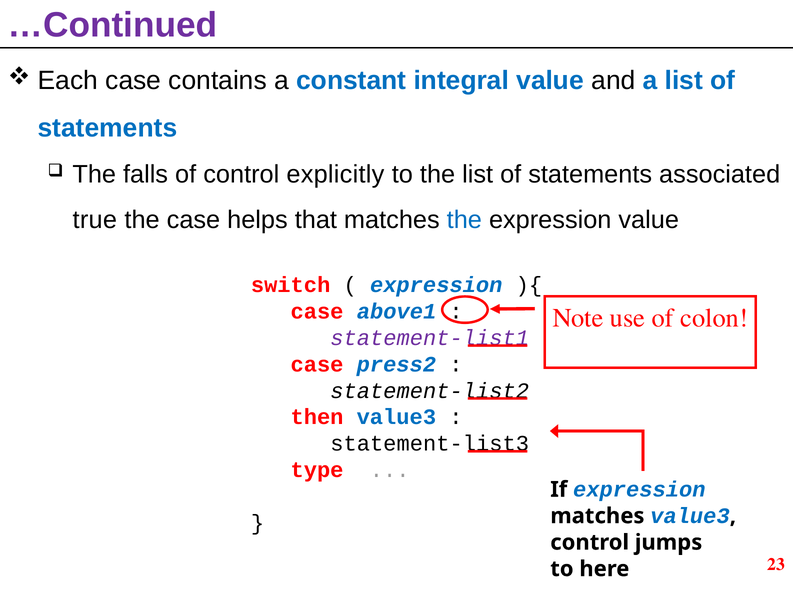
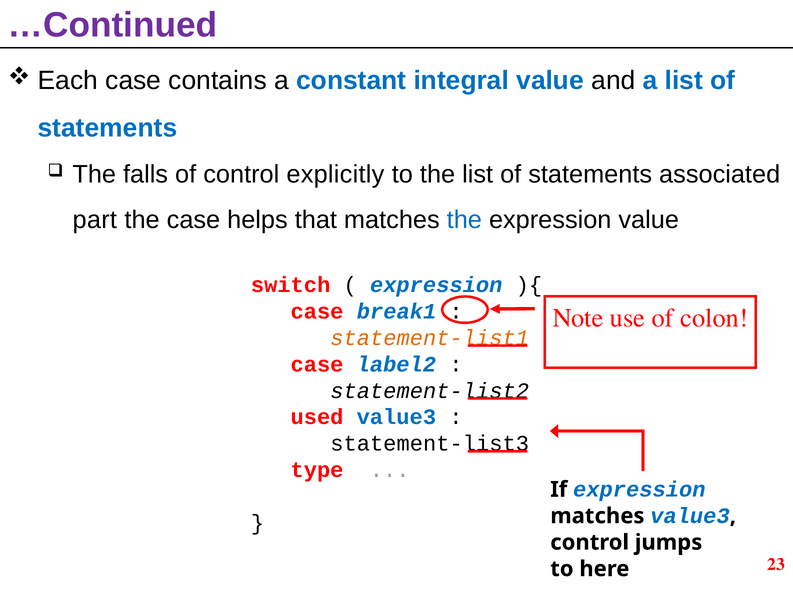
true: true -> part (95, 220)
above1: above1 -> break1 (397, 311)
statement-list1 colour: purple -> orange (430, 338)
press2: press2 -> label2 (396, 364)
then: then -> used (317, 417)
